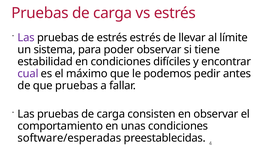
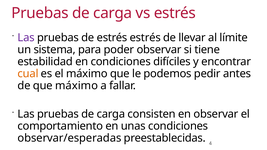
cual colour: purple -> orange (28, 74)
que pruebas: pruebas -> máximo (77, 86)
software/esperadas: software/esperadas -> observar/esperadas (69, 138)
